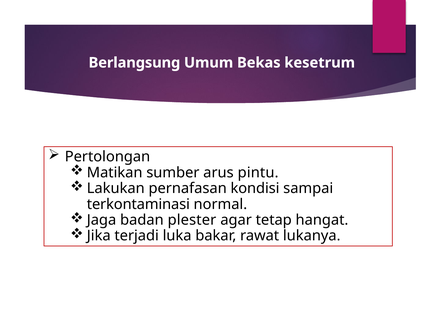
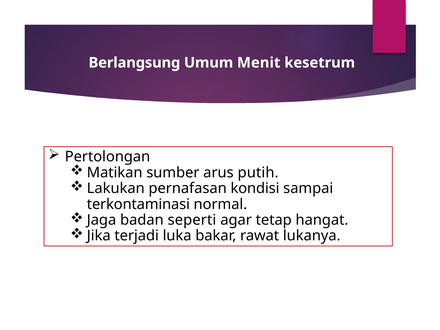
Bekas: Bekas -> Menit (259, 63)
pintu: pintu -> putih (258, 172)
plester: plester -> seperti (192, 220)
